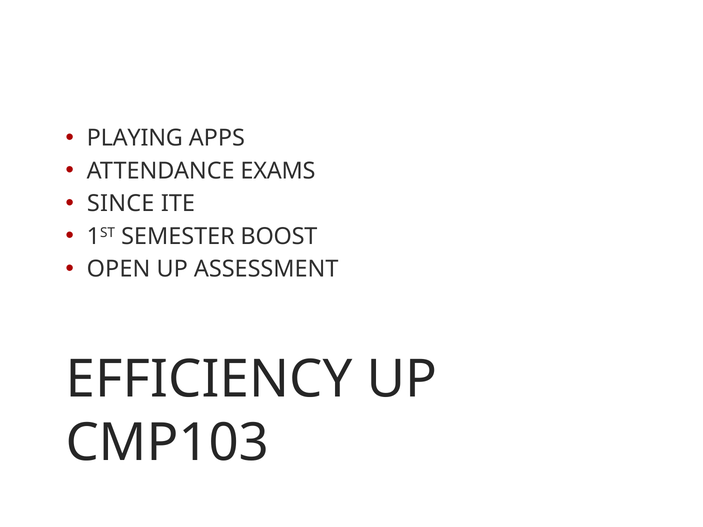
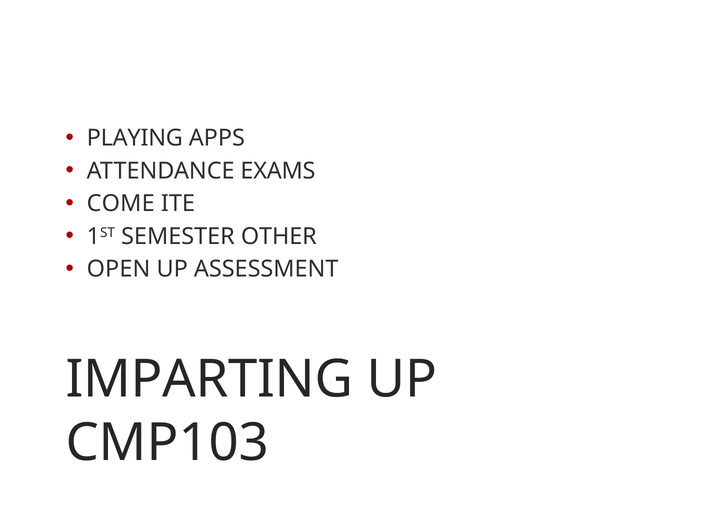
SINCE: SINCE -> COME (121, 204)
BOOST: BOOST -> OTHER (279, 237)
EFFICIENCY: EFFICIENCY -> IMPARTING (209, 380)
